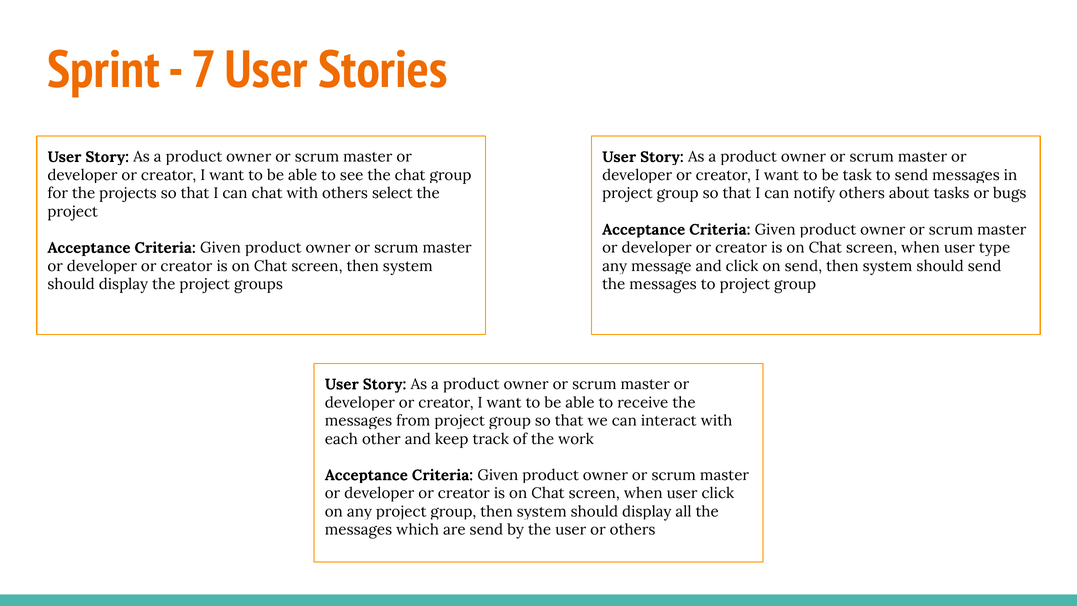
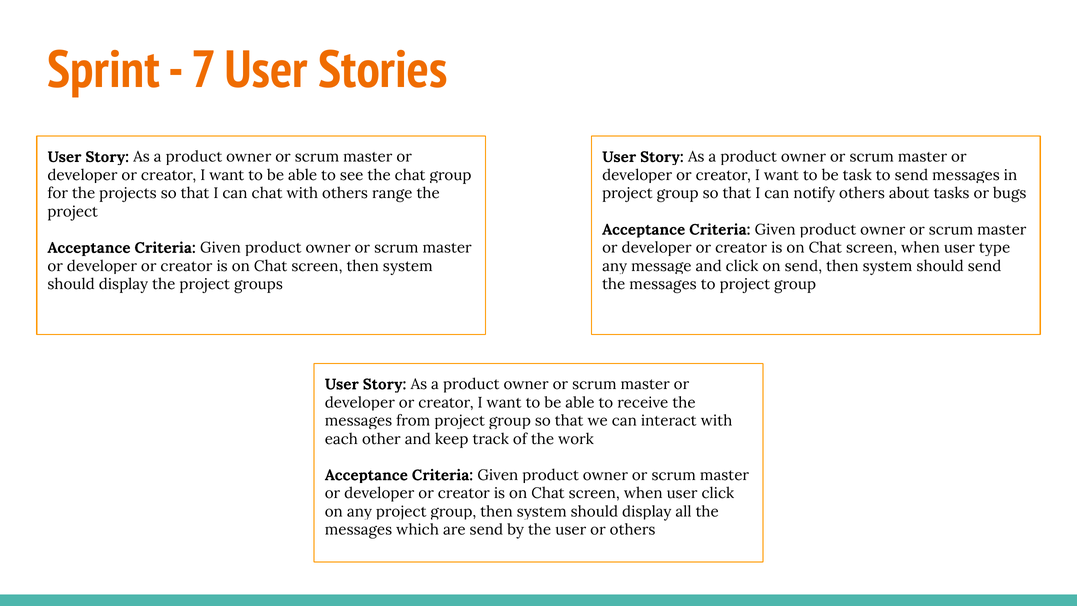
select: select -> range (392, 193)
